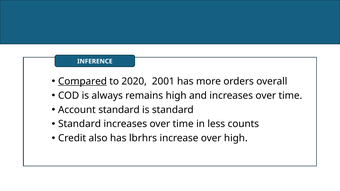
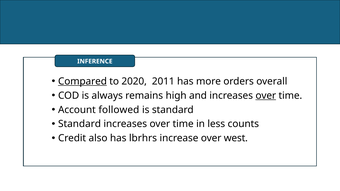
2001: 2001 -> 2011 (163, 81)
over underline: none -> present (266, 96)
Account standard: standard -> followed (119, 110)
over high: high -> west (236, 138)
